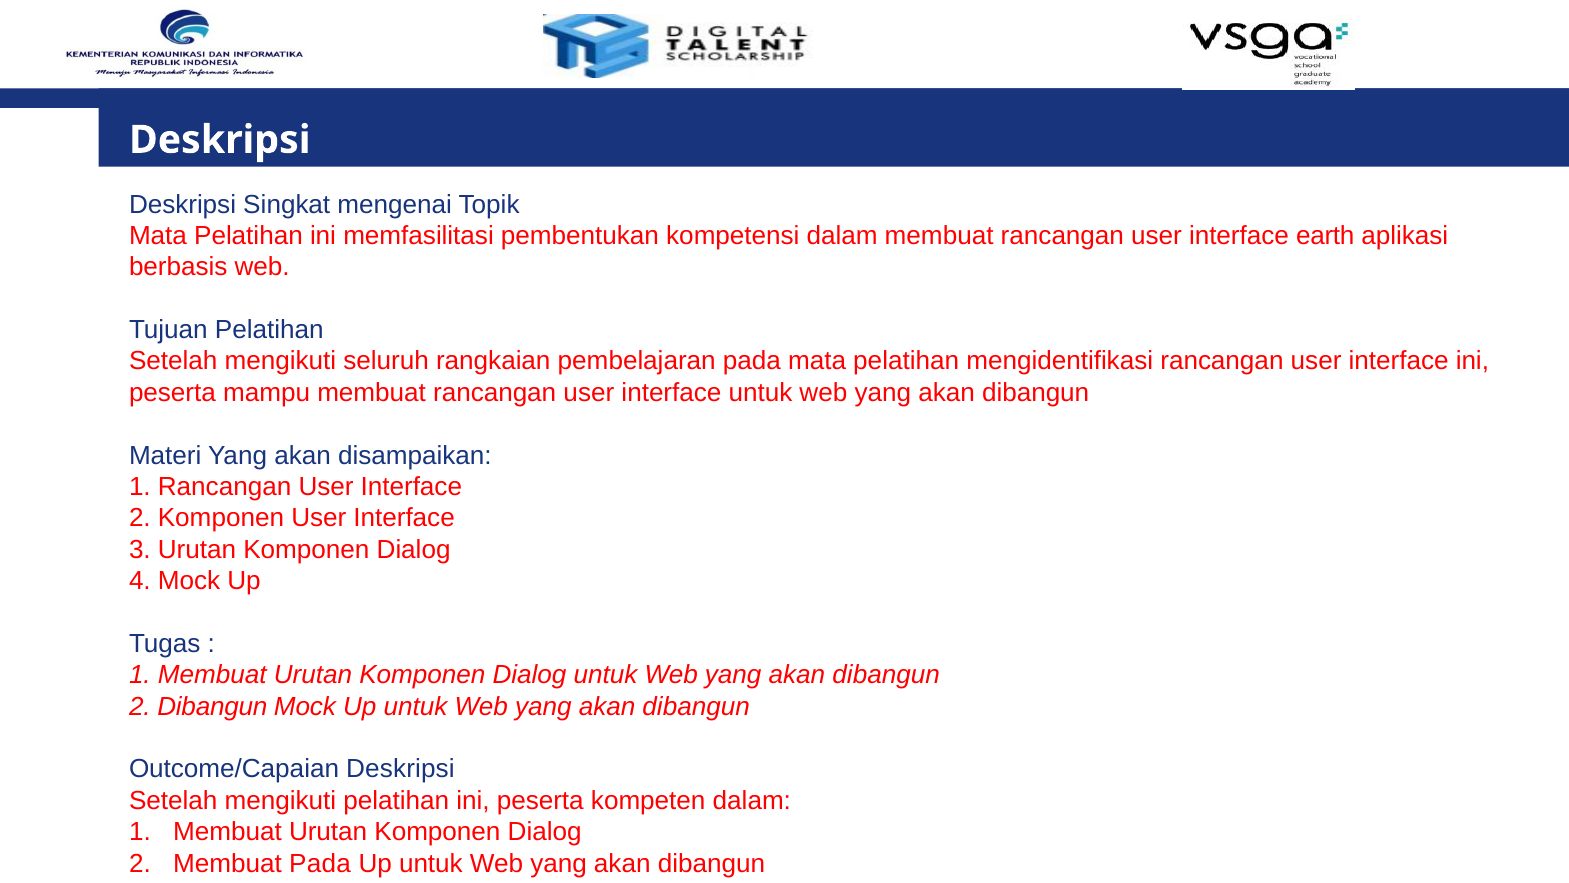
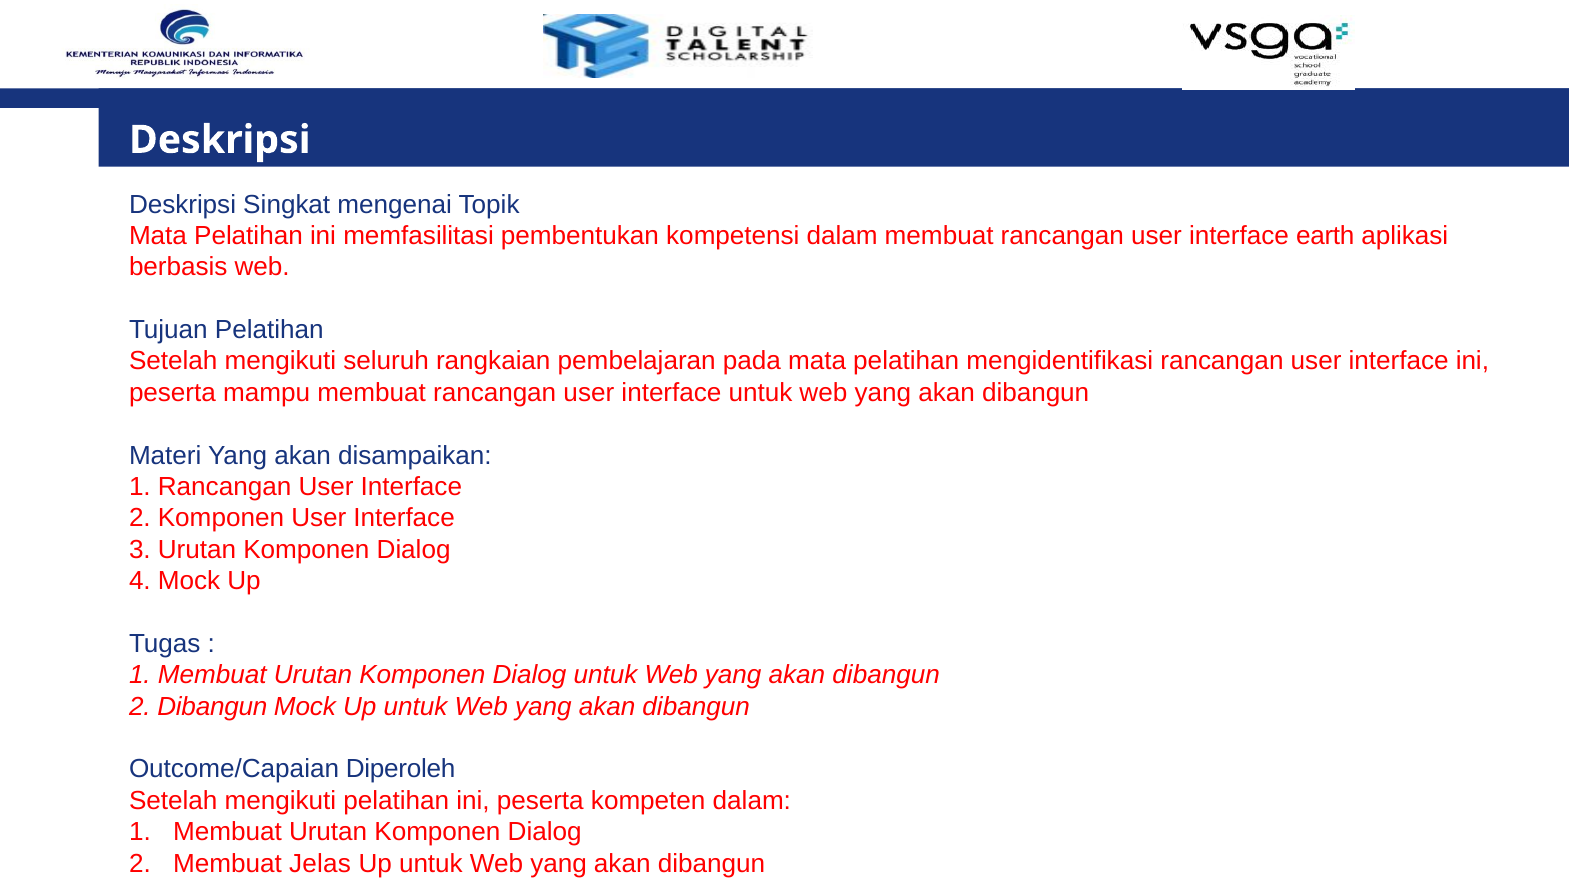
Outcome/Capaian Deskripsi: Deskripsi -> Diperoleh (401, 769)
Membuat Pada: Pada -> Jelas (320, 863)
